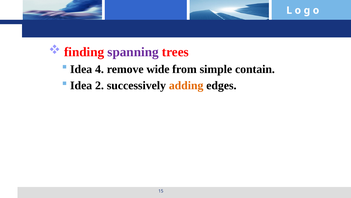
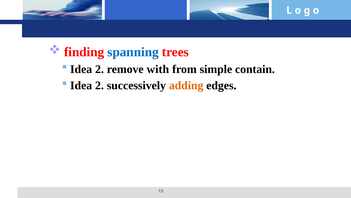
spanning colour: purple -> blue (133, 52)
4: 4 -> 2 (99, 69)
wide: wide -> with (158, 69)
